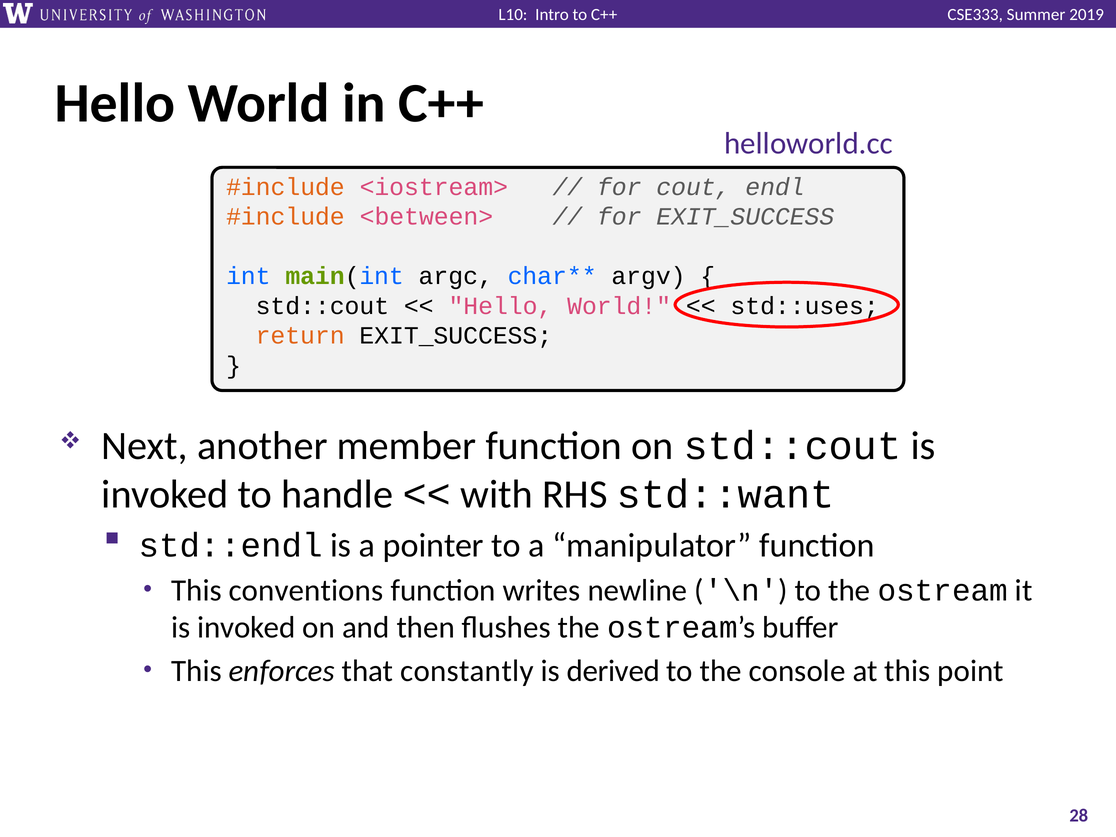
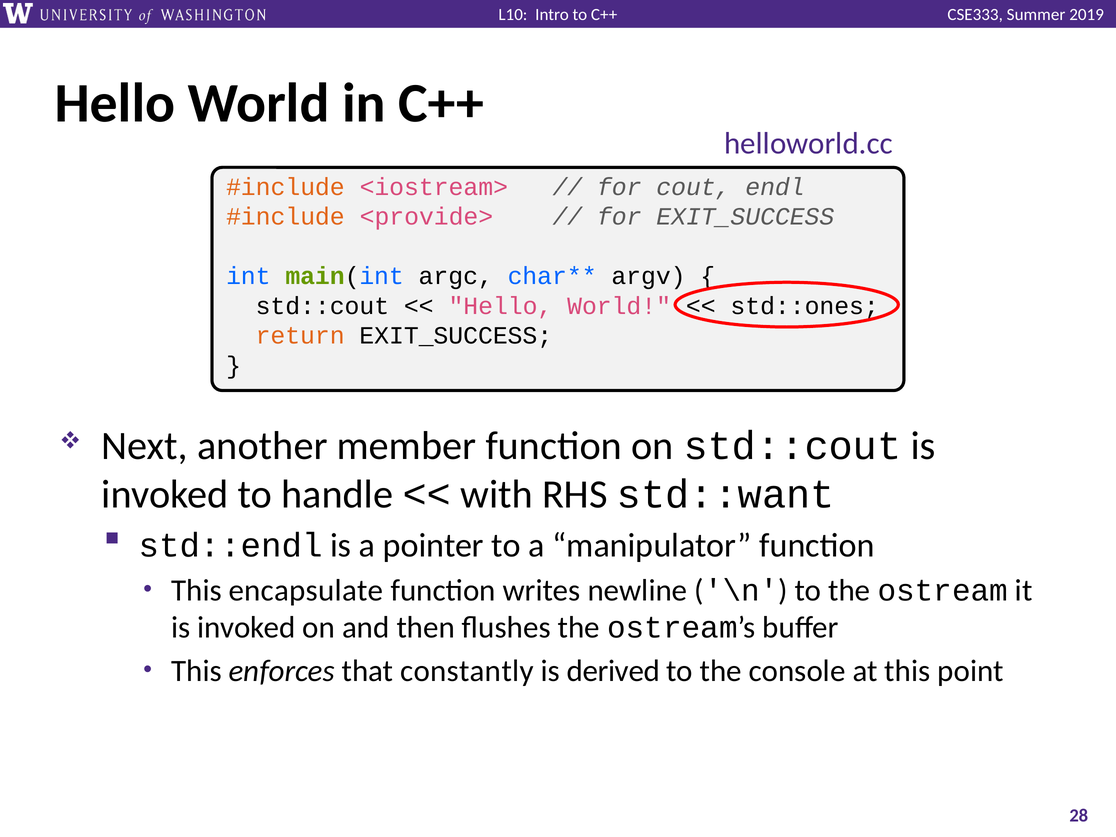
<between>: <between> -> <provide> (426, 217)
std::uses: std::uses -> std::ones (805, 306)
conventions: conventions -> encapsulate (306, 590)
